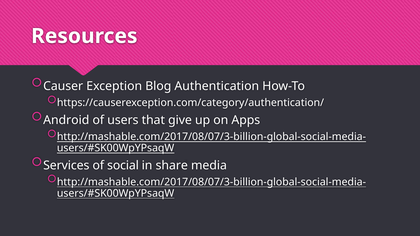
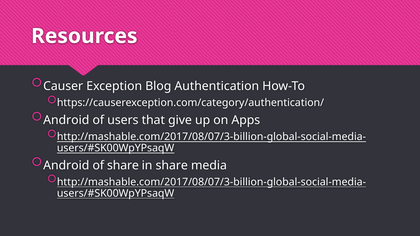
Services: Services -> Android (66, 166)
of social: social -> share (123, 166)
